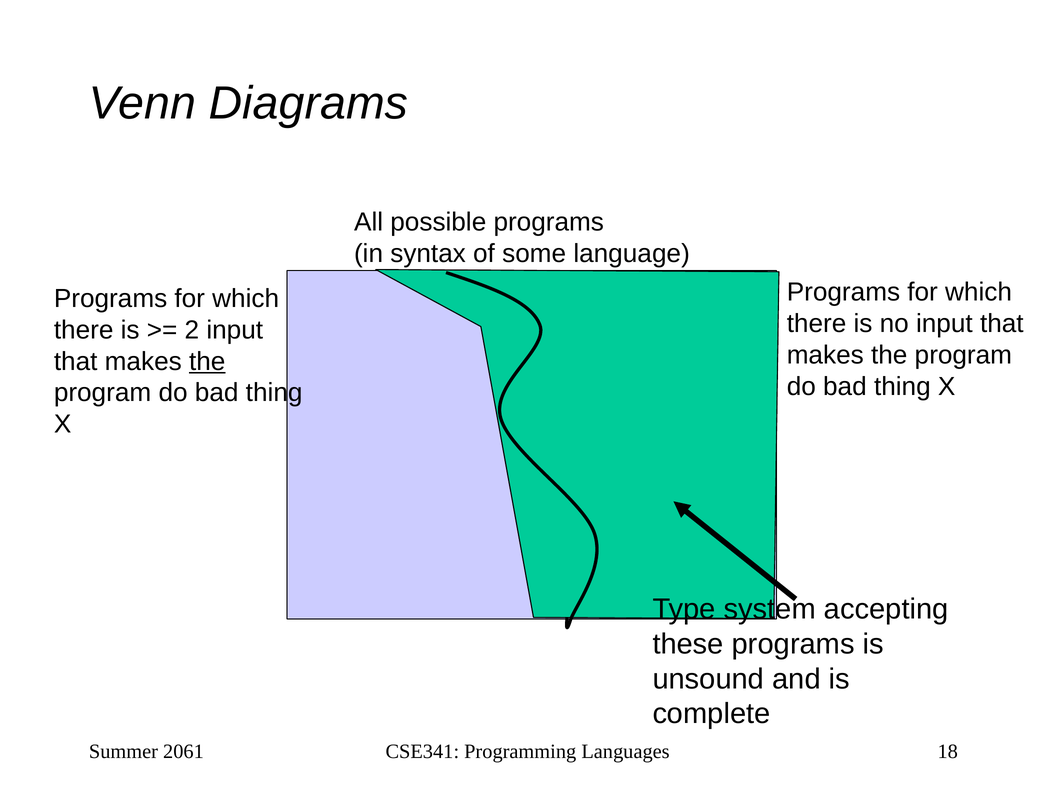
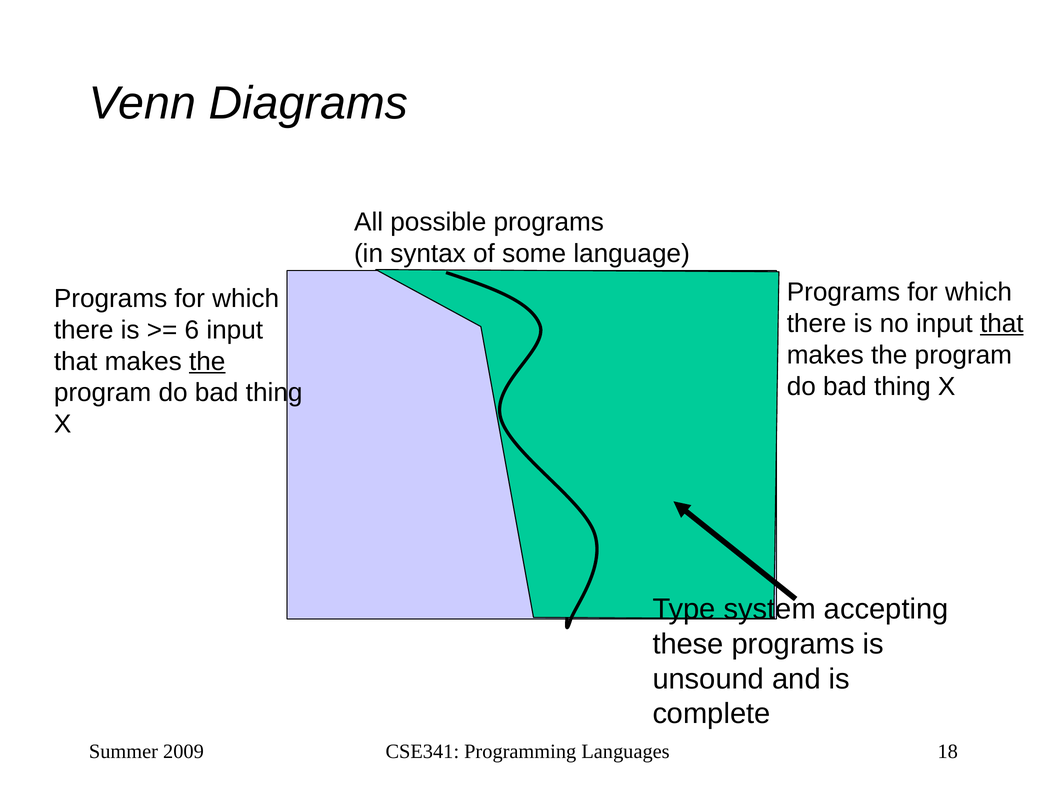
that underline: none -> present (1002, 324)
2: 2 -> 6 (192, 330)
2061: 2061 -> 2009 (183, 752)
